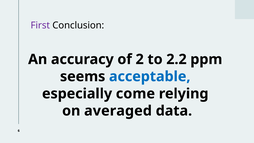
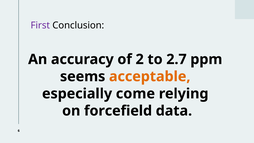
2.2: 2.2 -> 2.7 (176, 59)
acceptable colour: blue -> orange (150, 76)
averaged: averaged -> forcefield (118, 111)
